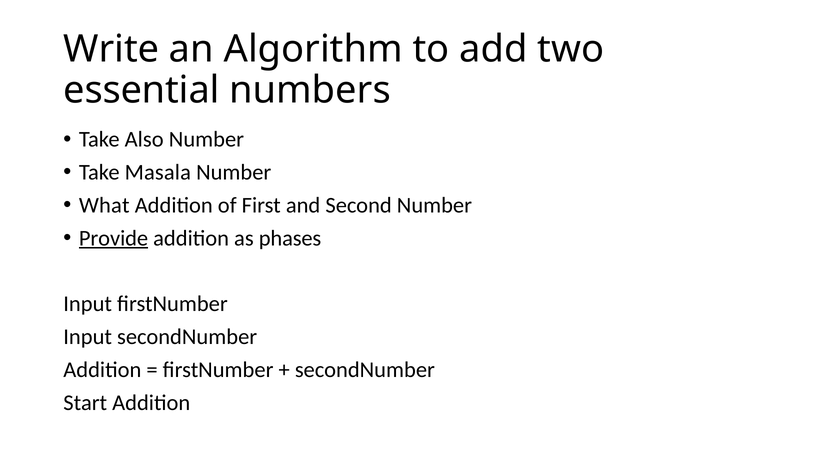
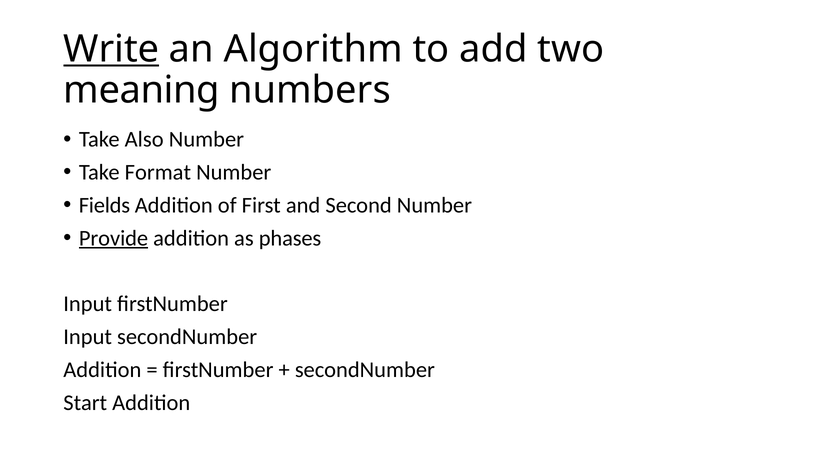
Write underline: none -> present (111, 49)
essential: essential -> meaning (142, 90)
Masala: Masala -> Format (158, 173)
What: What -> Fields (104, 205)
